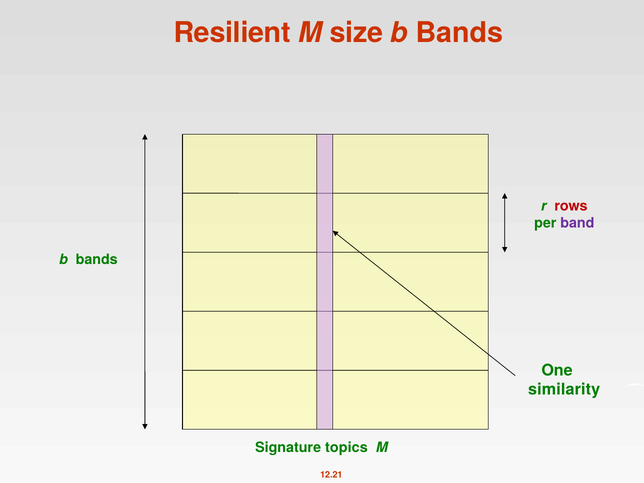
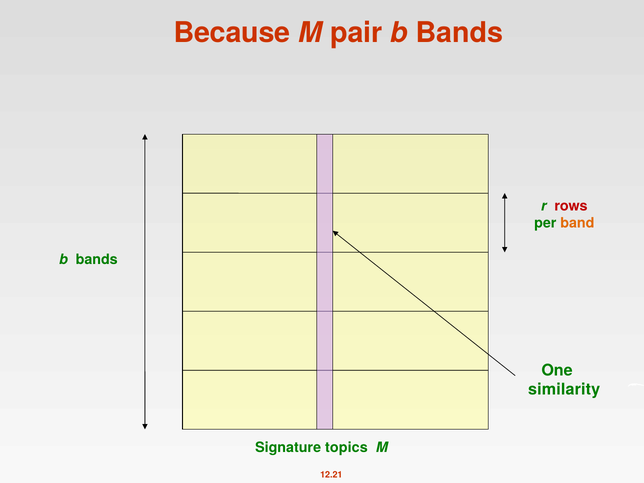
Resilient: Resilient -> Because (232, 33)
size: size -> pair (356, 33)
band colour: purple -> orange (577, 223)
